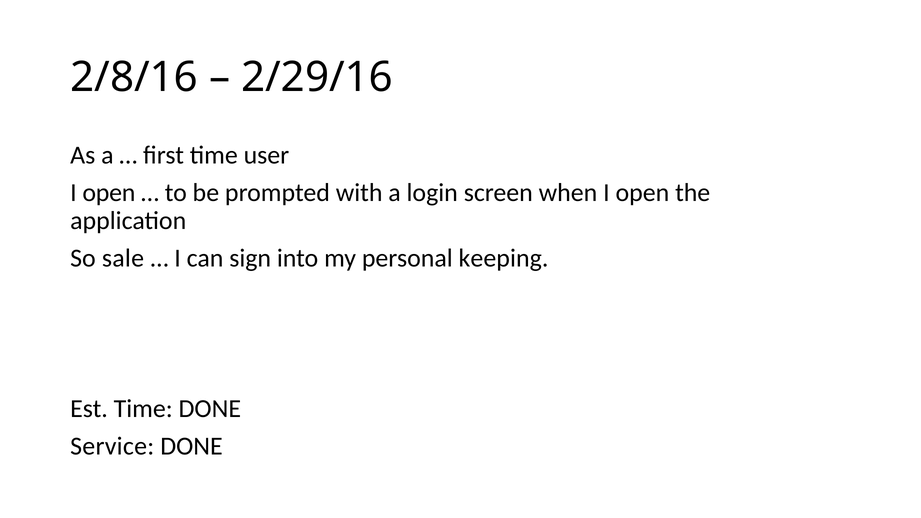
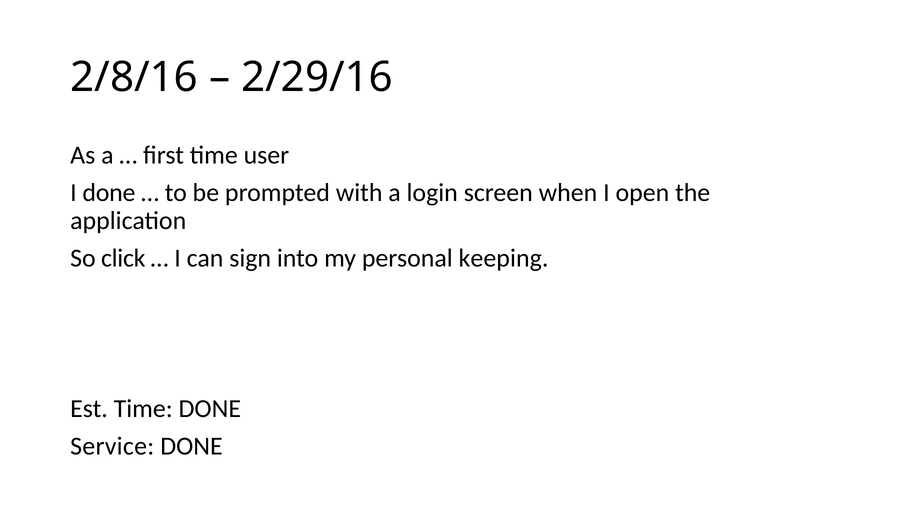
open: open -> done (109, 193)
sale: sale -> click (123, 258)
